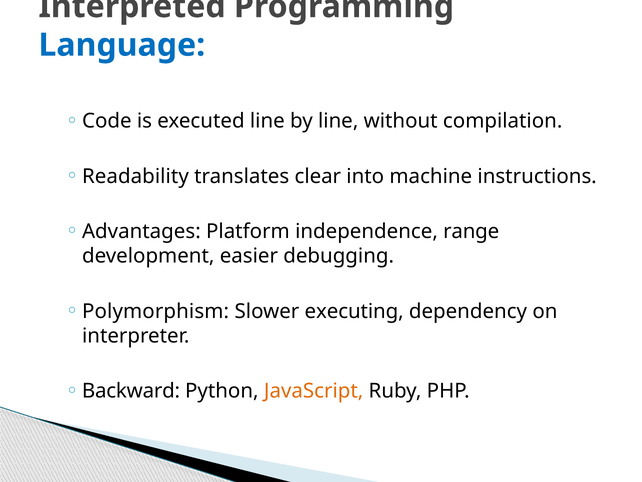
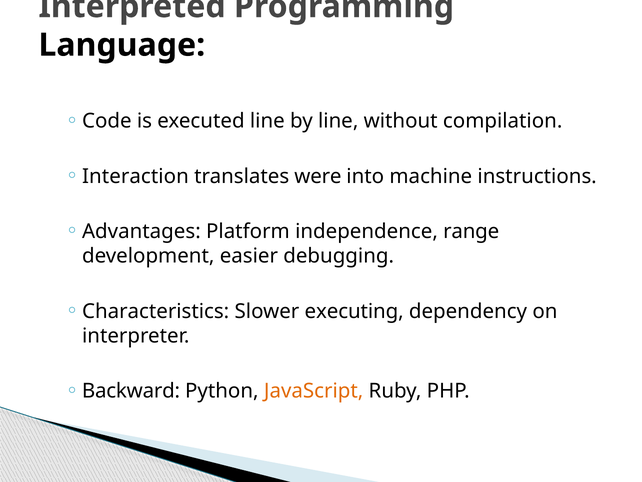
Language colour: blue -> black (122, 45)
Readability: Readability -> Interaction (135, 176)
clear: clear -> were (318, 176)
Polymorphism: Polymorphism -> Characteristics (156, 311)
